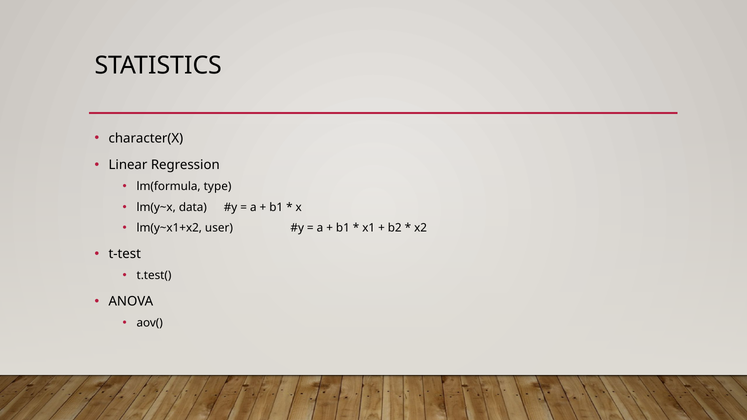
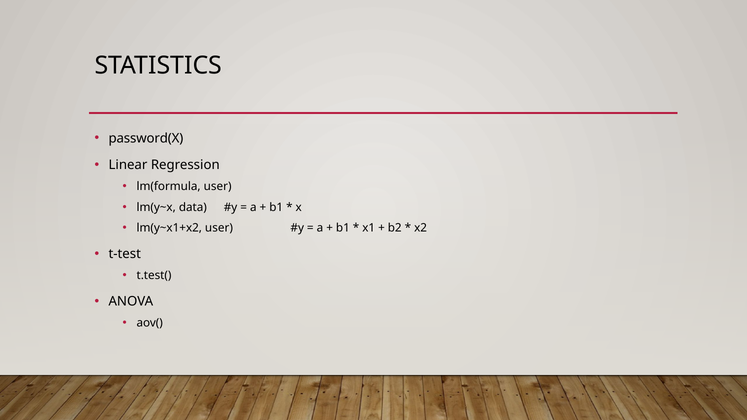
character(X: character(X -> password(X (146, 138)
lm(formula type: type -> user (218, 187)
